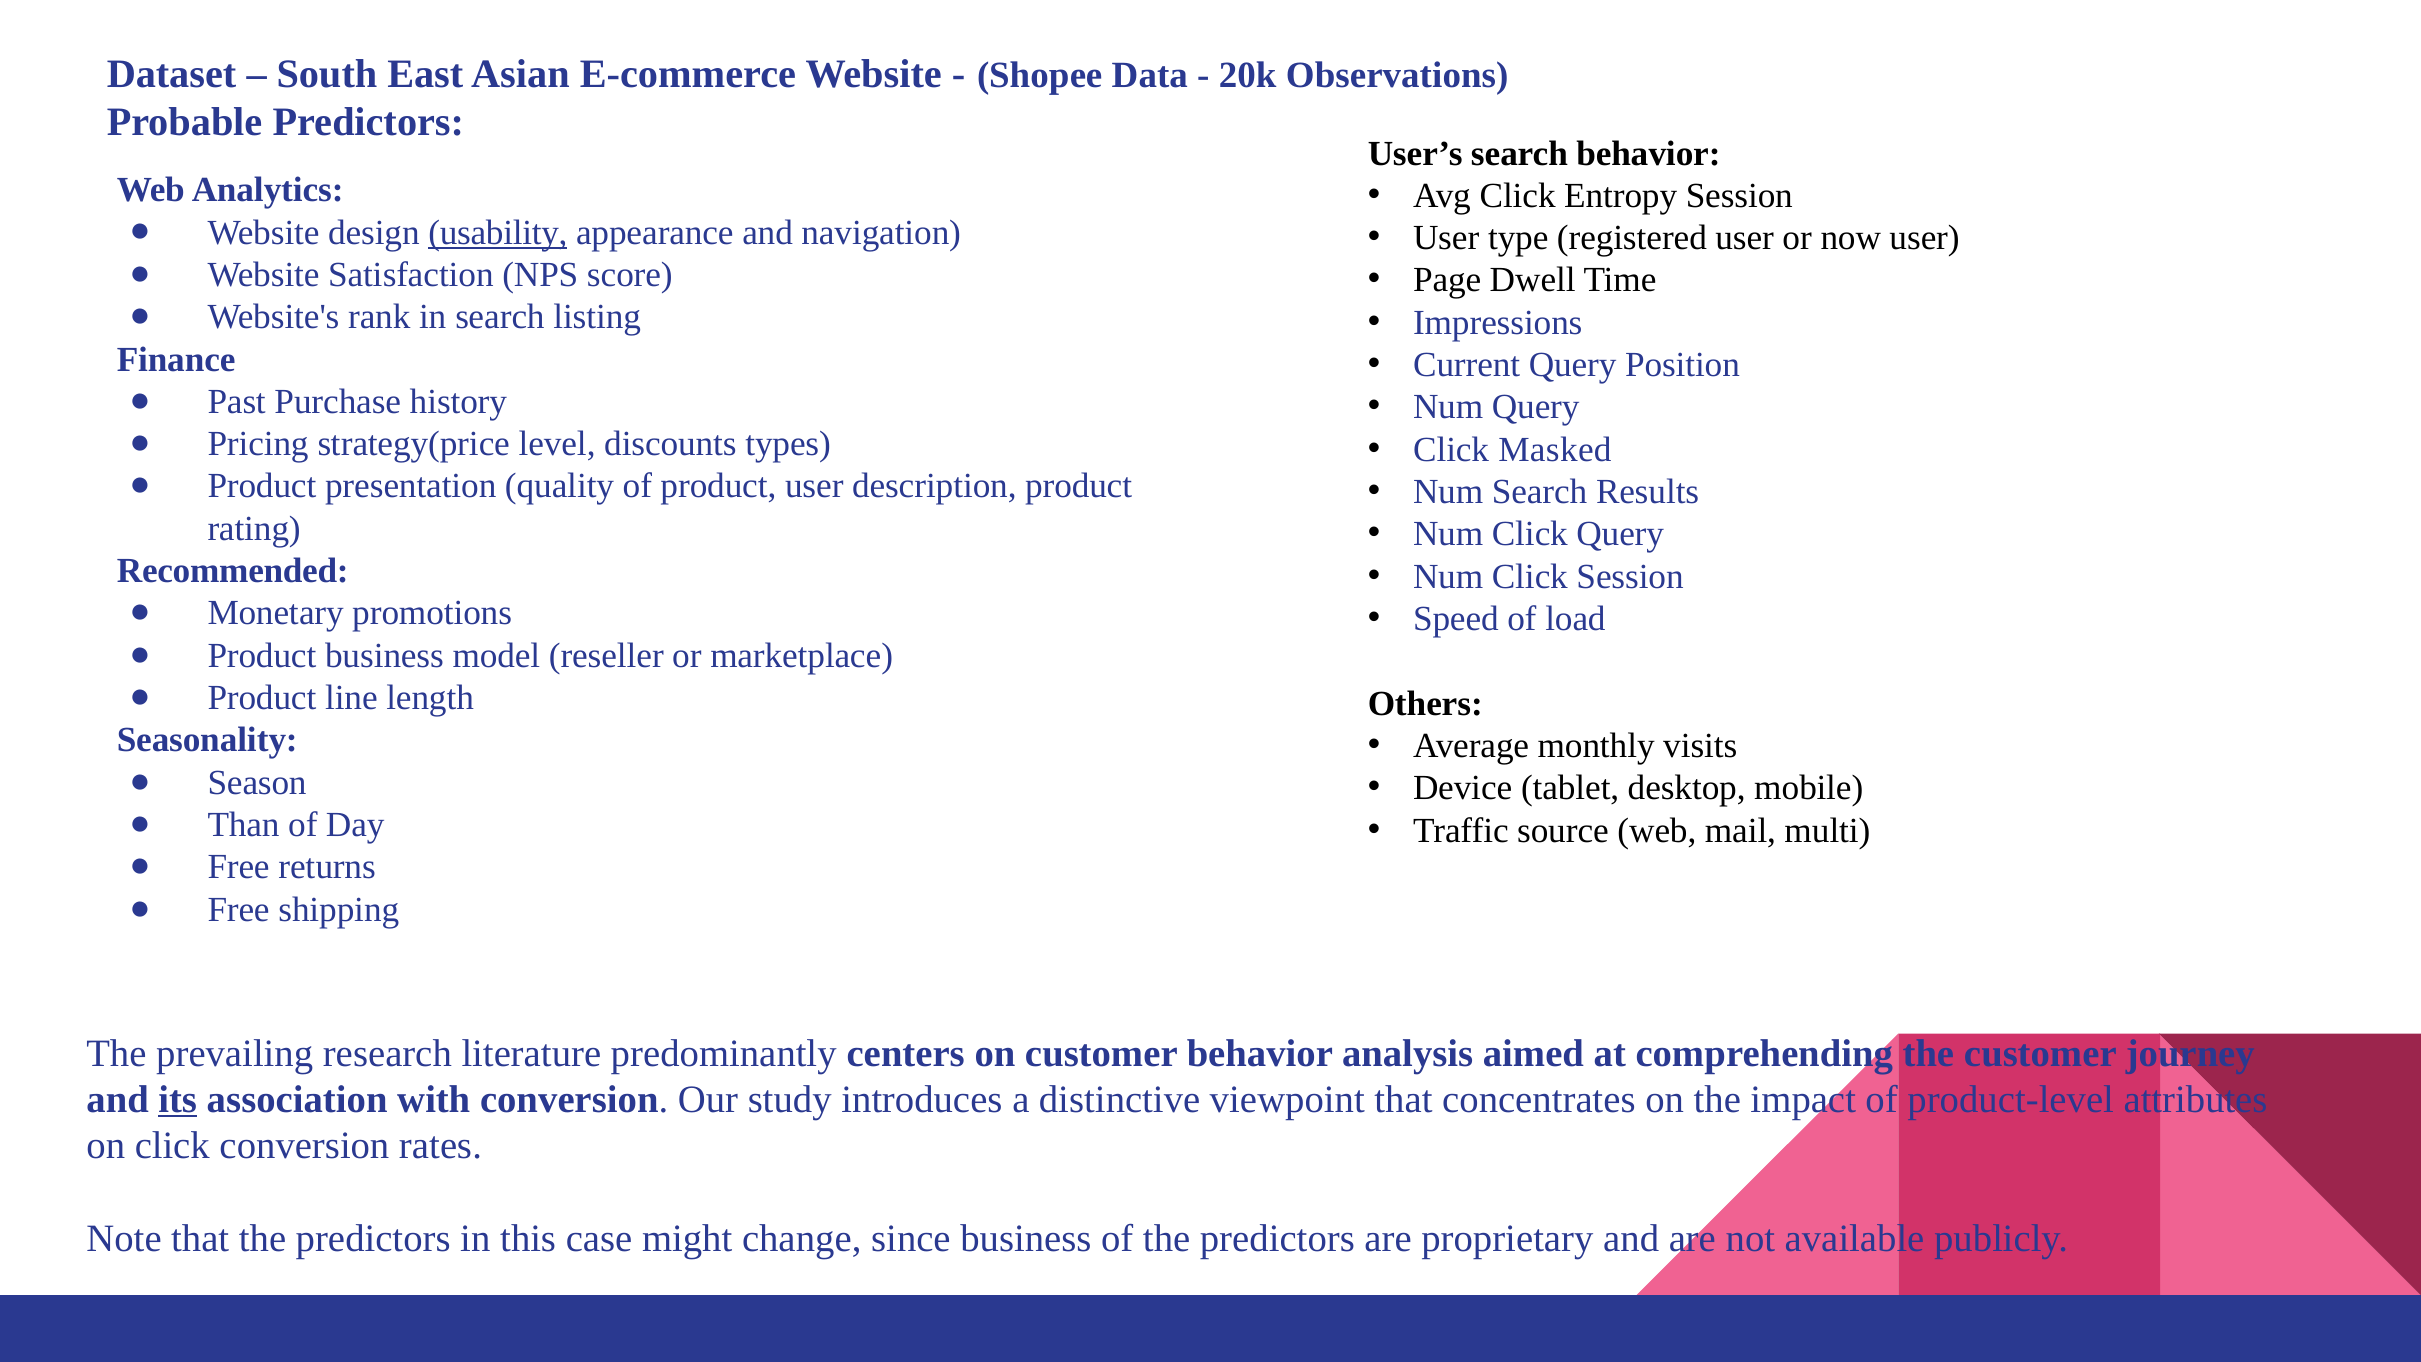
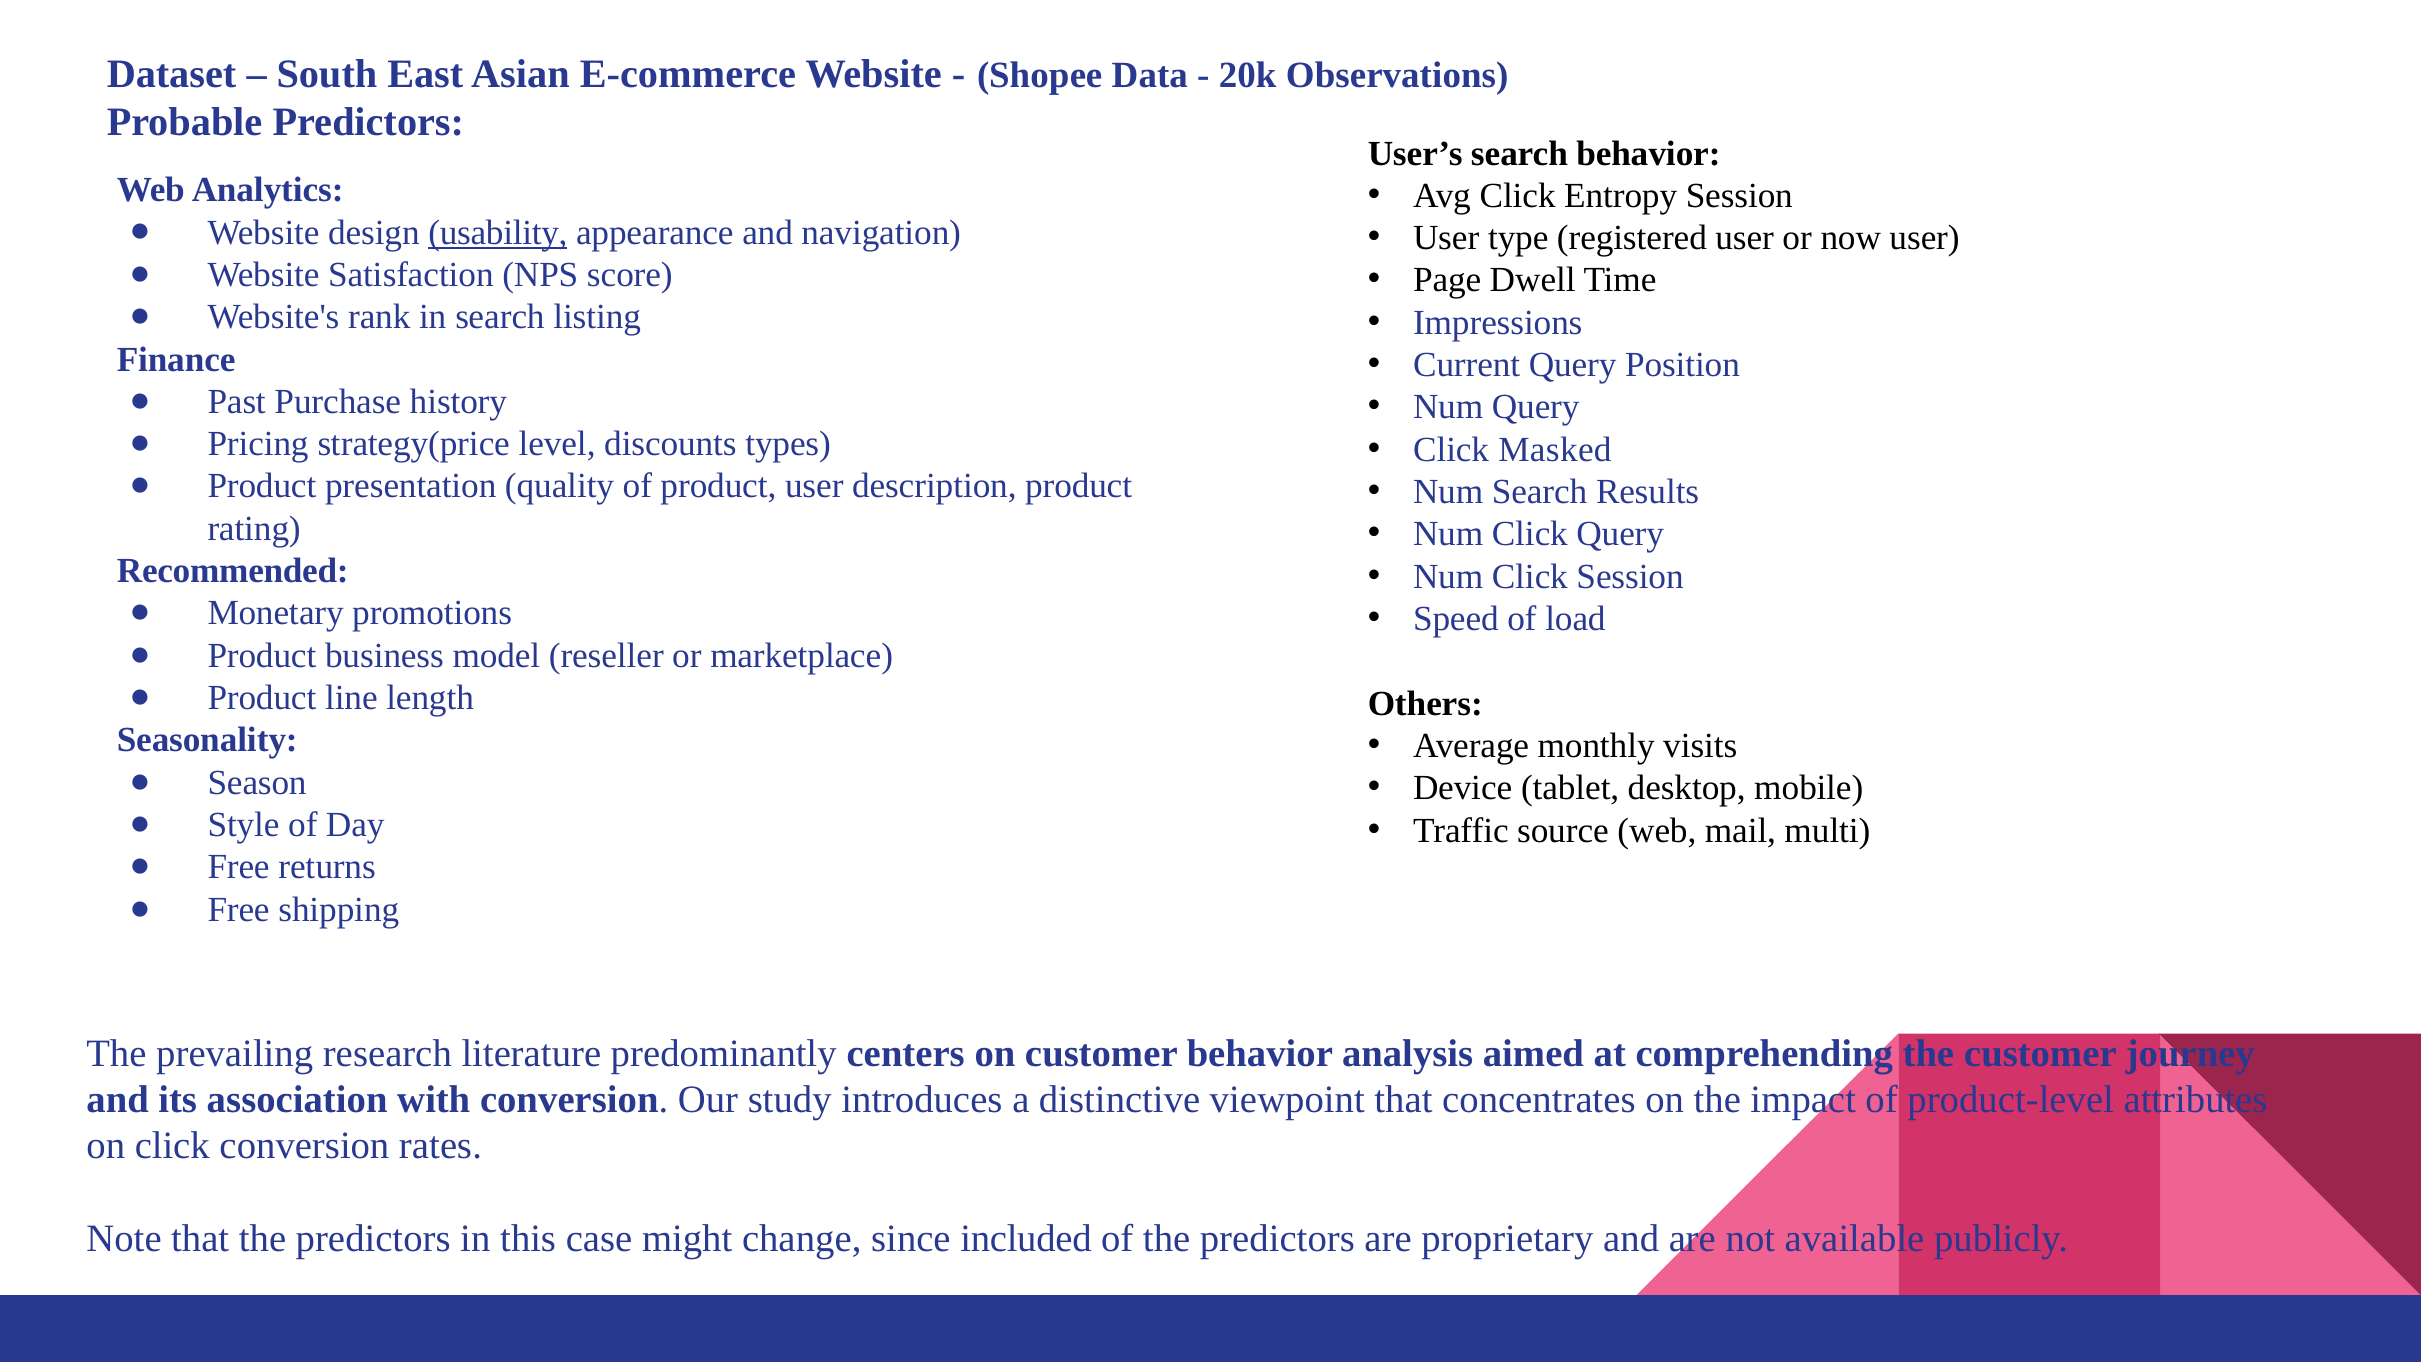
Than: Than -> Style (244, 825)
its underline: present -> none (178, 1100)
since business: business -> included (1026, 1239)
